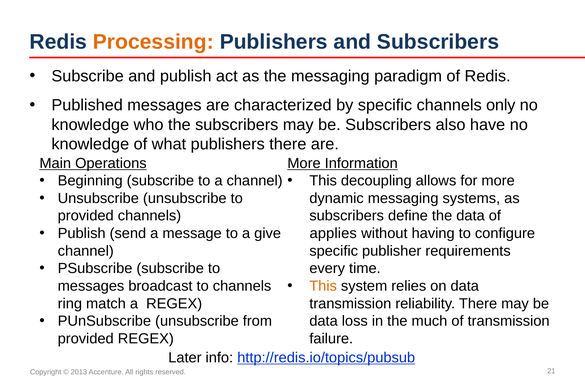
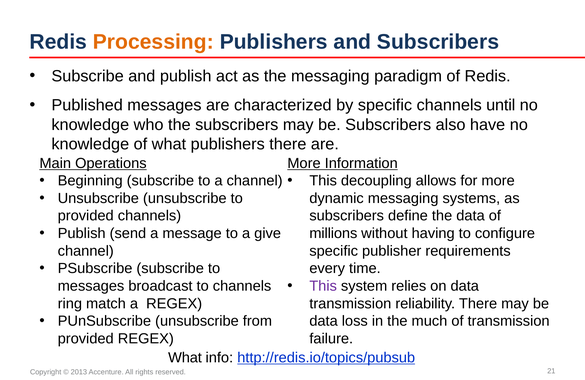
only: only -> until (501, 105)
applies: applies -> millions (333, 234)
This colour: orange -> purple (323, 286)
Later: Later -> What (185, 358)
